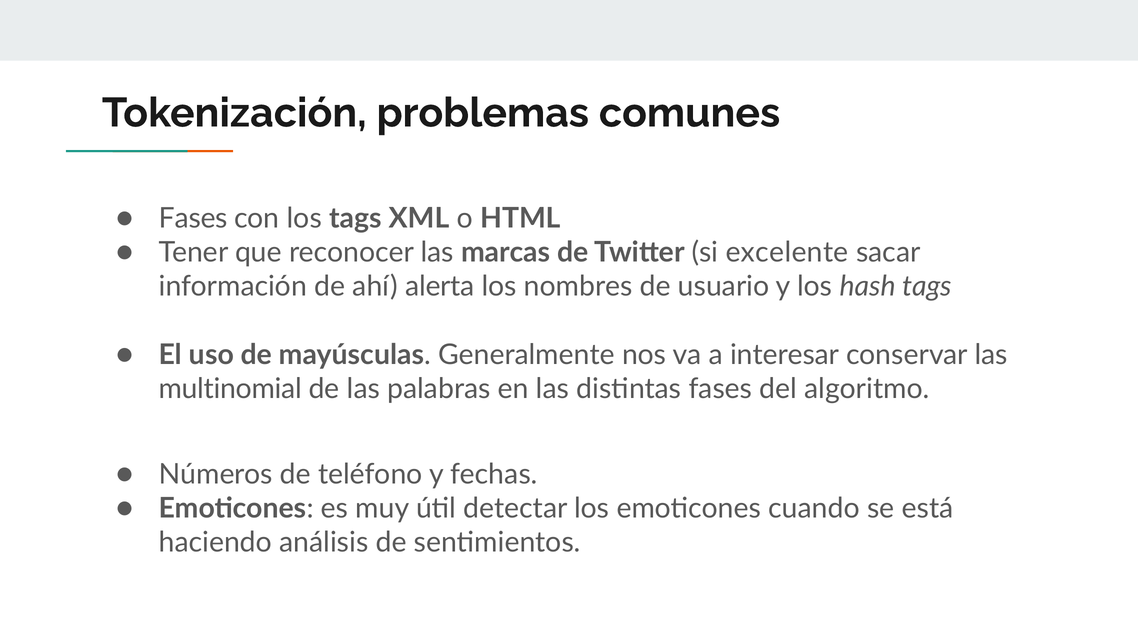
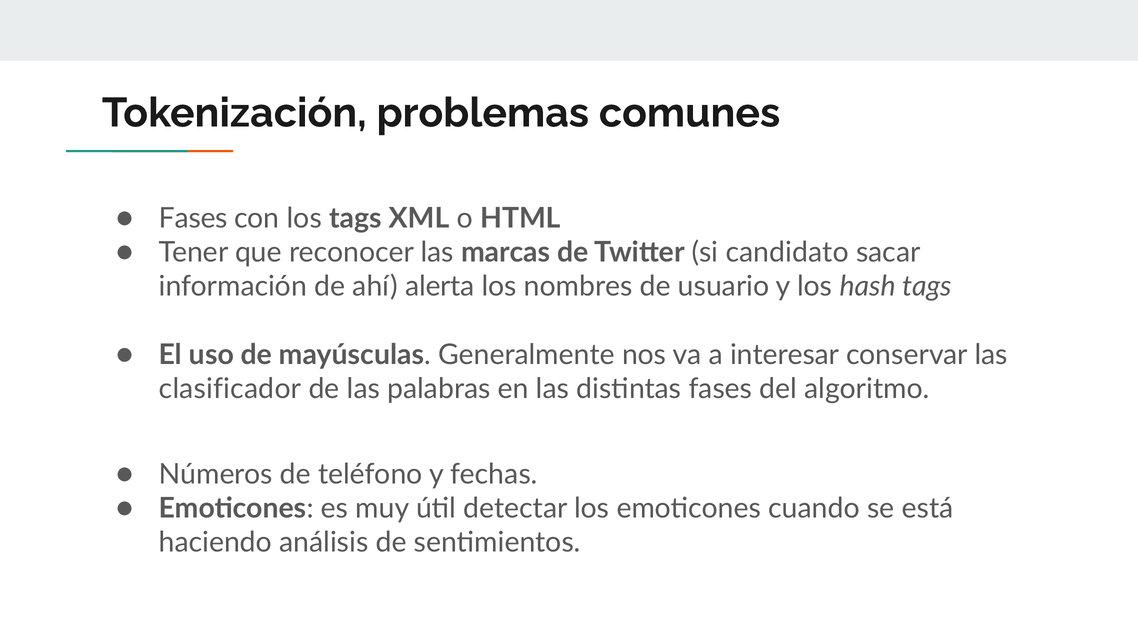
excelente: excelente -> candidato (787, 252)
multinomial: multinomial -> clasificador (230, 389)
